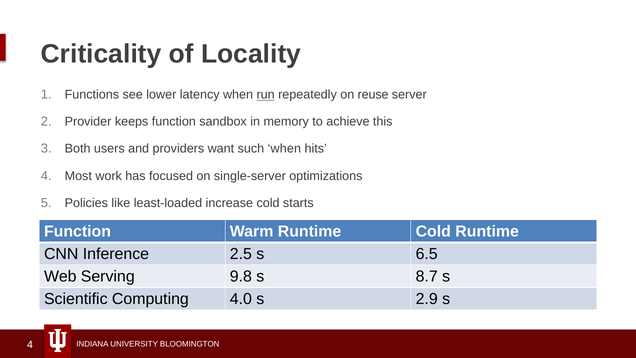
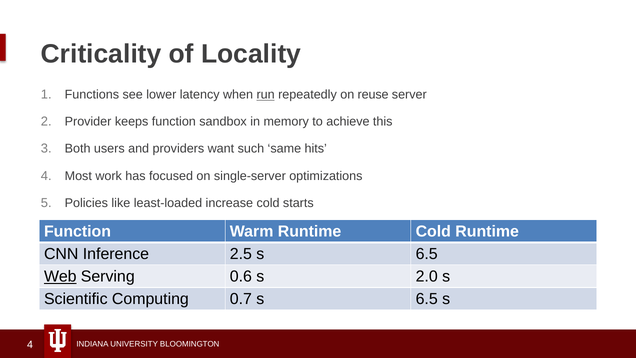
such when: when -> same (284, 149)
Web underline: none -> present (60, 276)
9.8: 9.8 -> 0.6 (241, 276)
8.7: 8.7 -> 2.0 (427, 276)
4.0: 4.0 -> 0.7 (241, 299)
2.9: 2.9 -> 6.5 (427, 299)
